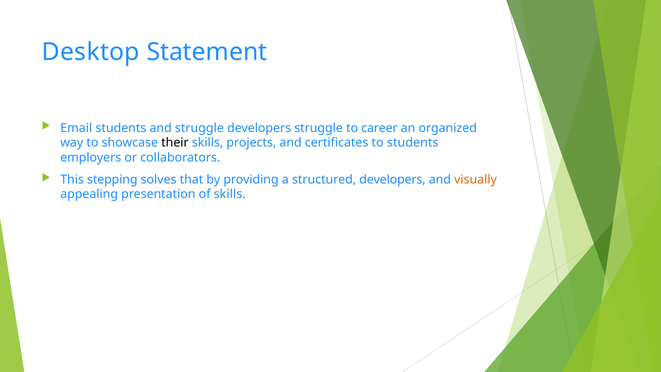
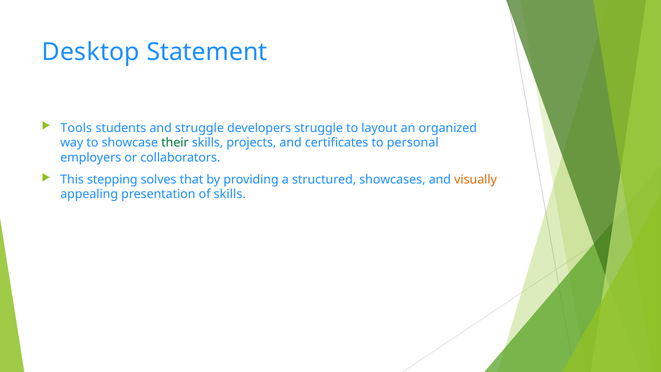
Email: Email -> Tools (76, 128)
career: career -> layout (379, 128)
their colour: black -> green (175, 143)
to students: students -> personal (413, 143)
structured developers: developers -> showcases (392, 179)
